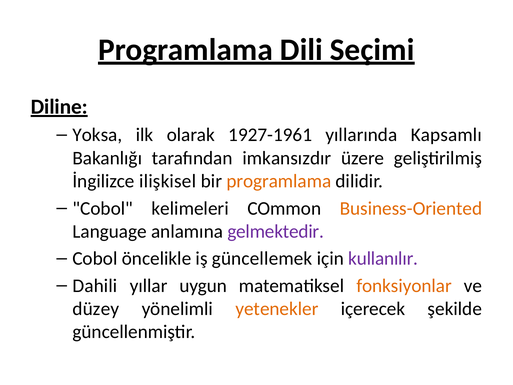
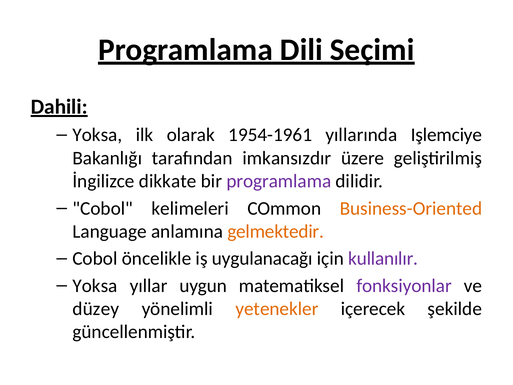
Diline: Diline -> Dahili (59, 107)
1927-1961: 1927-1961 -> 1954-1961 (270, 135)
Kapsamlı: Kapsamlı -> Işlemciye (446, 135)
ilişkisel: ilişkisel -> dikkate (168, 181)
programlama colour: orange -> purple (279, 181)
gelmektedir colour: purple -> orange (276, 231)
güncellemek: güncellemek -> uygulanacağı (262, 258)
Dahili: Dahili -> Yoksa (95, 286)
fonksiyonlar colour: orange -> purple (404, 286)
